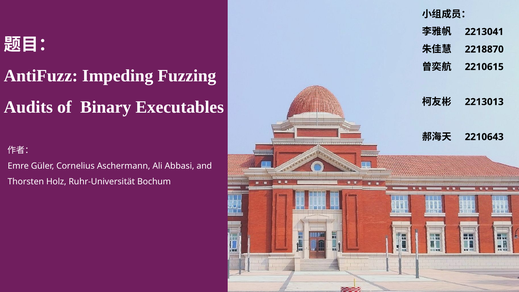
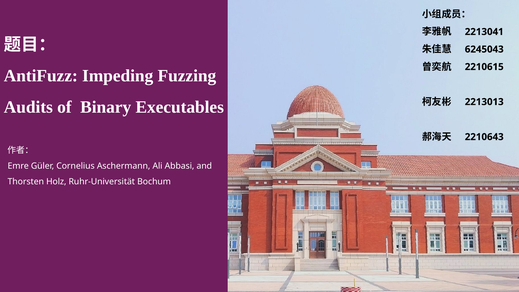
2218870: 2218870 -> 6245043 (484, 49)
